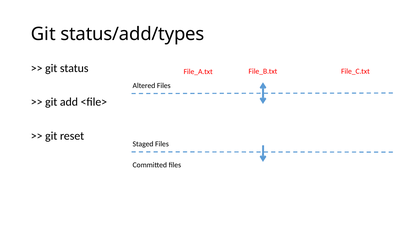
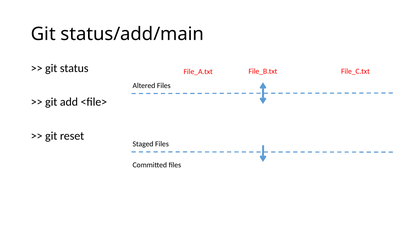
status/add/types: status/add/types -> status/add/main (132, 34)
